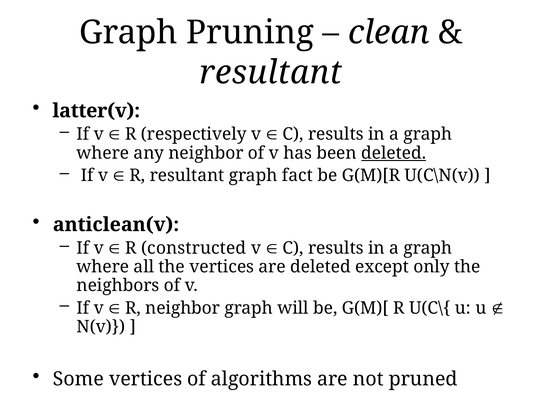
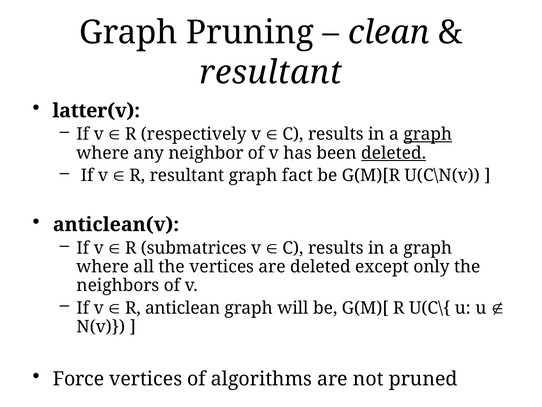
graph underline: none -> present (428, 134)
constructed: constructed -> submatrices (194, 248)
R neighbor: neighbor -> anticlean (183, 308)
Some: Some -> Force (79, 379)
